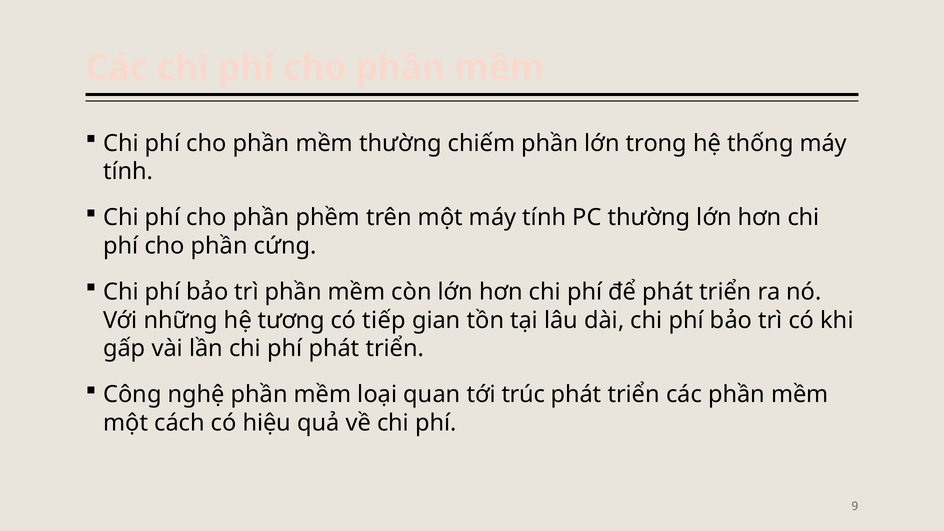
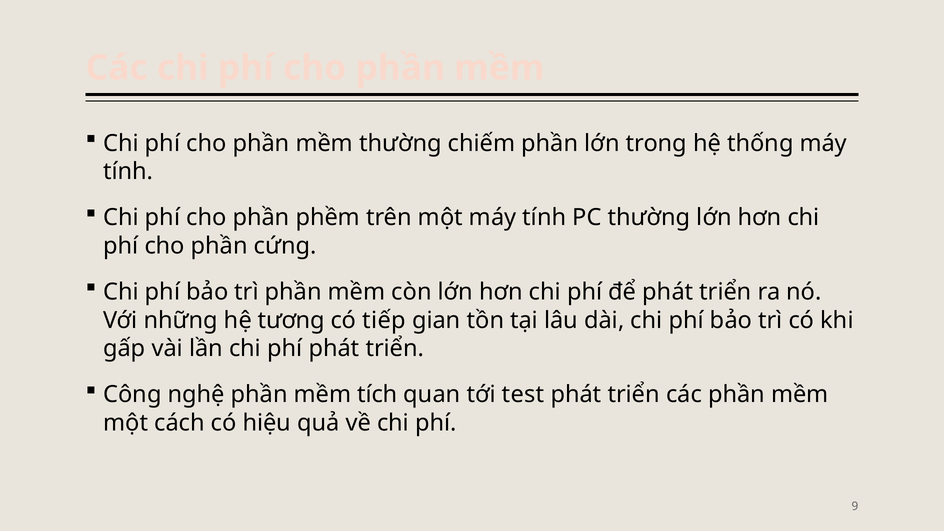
loại: loại -> tích (377, 395)
trúc: trúc -> test (523, 395)
